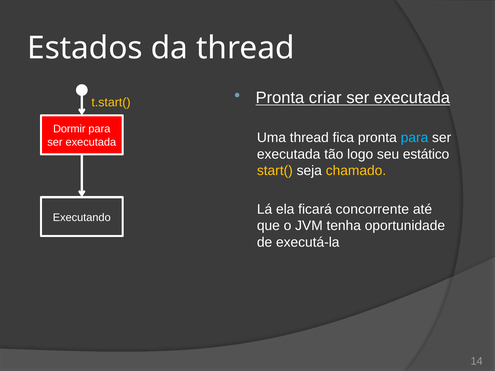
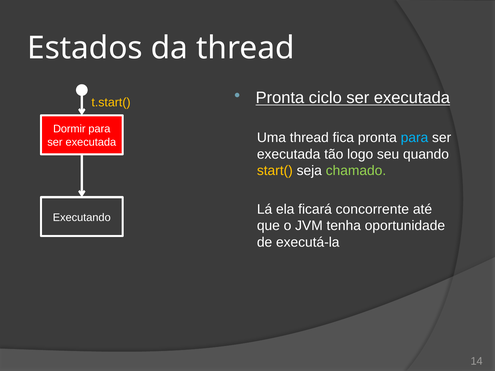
criar: criar -> ciclo (325, 98)
estático: estático -> quando (426, 154)
chamado colour: yellow -> light green (356, 171)
